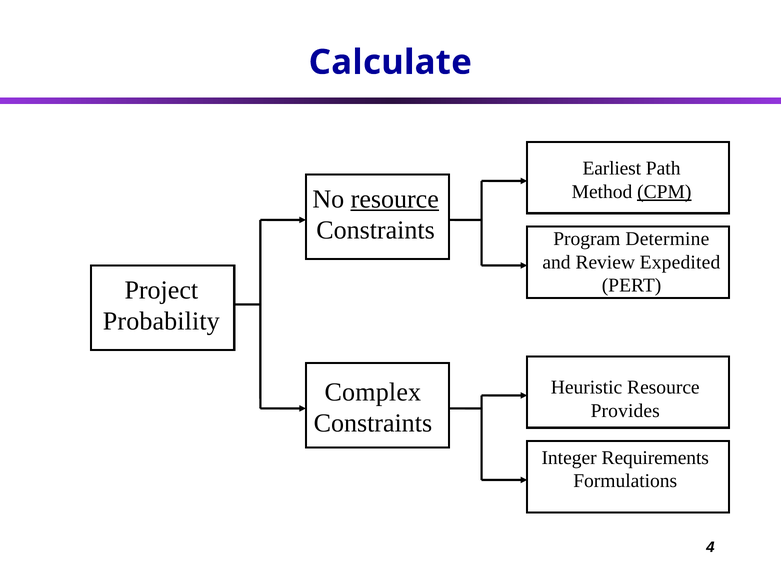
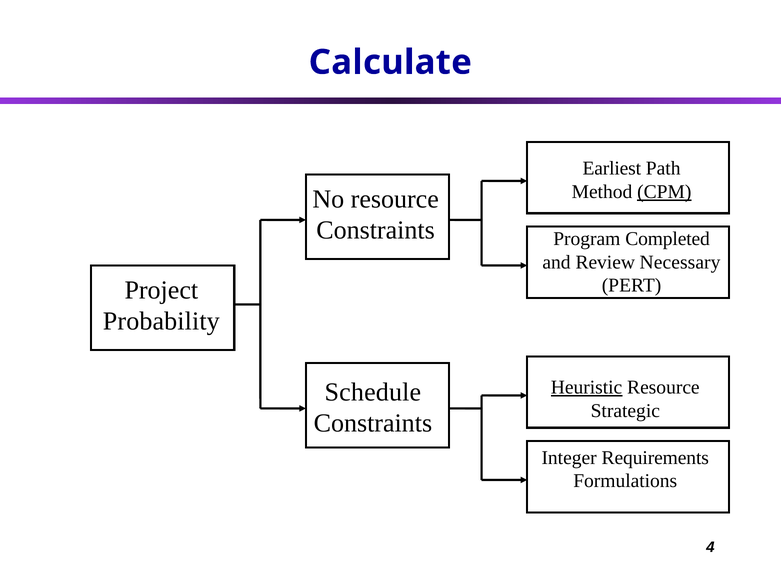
resource underline: present -> none (395, 199)
Determine: Determine -> Completed (668, 239)
Expedited: Expedited -> Necessary (680, 262)
Heuristic underline: none -> present (587, 388)
Complex: Complex -> Schedule (373, 393)
Provides: Provides -> Strategic (625, 411)
